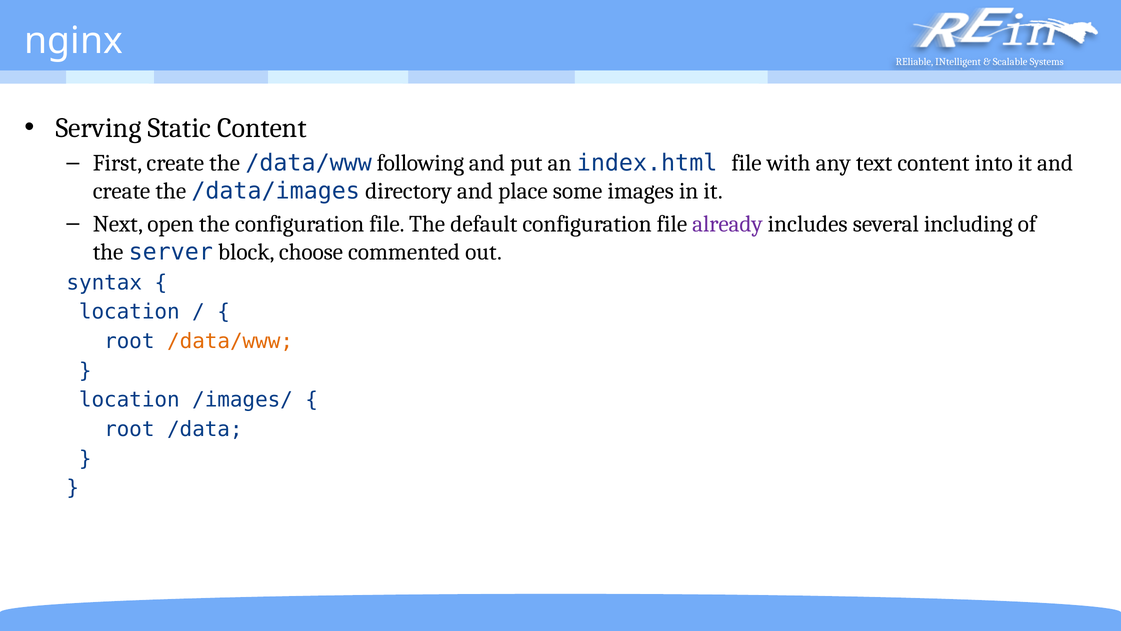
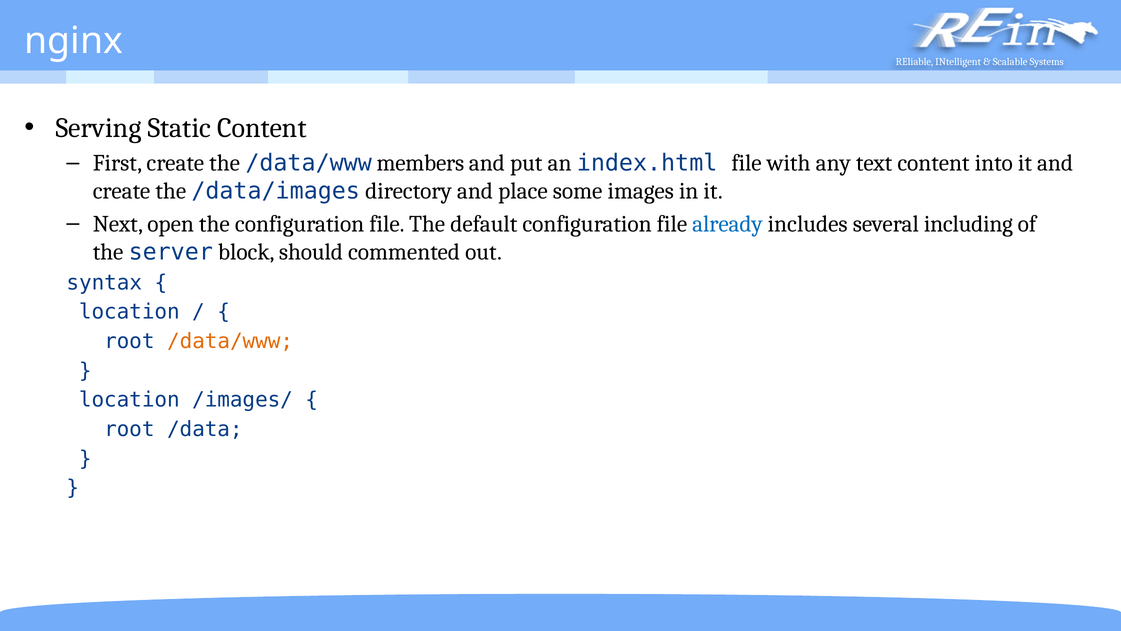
following: following -> members (420, 163)
already colour: purple -> blue (727, 224)
choose: choose -> should (311, 252)
